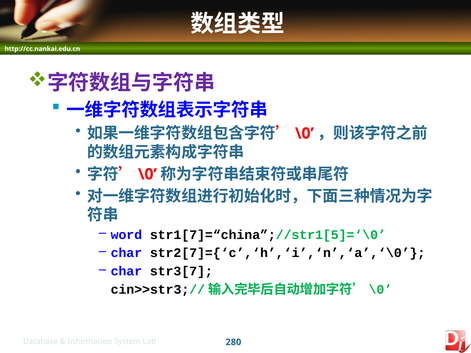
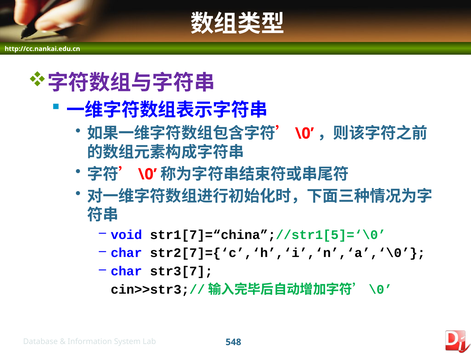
word: word -> void (126, 235)
280: 280 -> 548 (233, 342)
